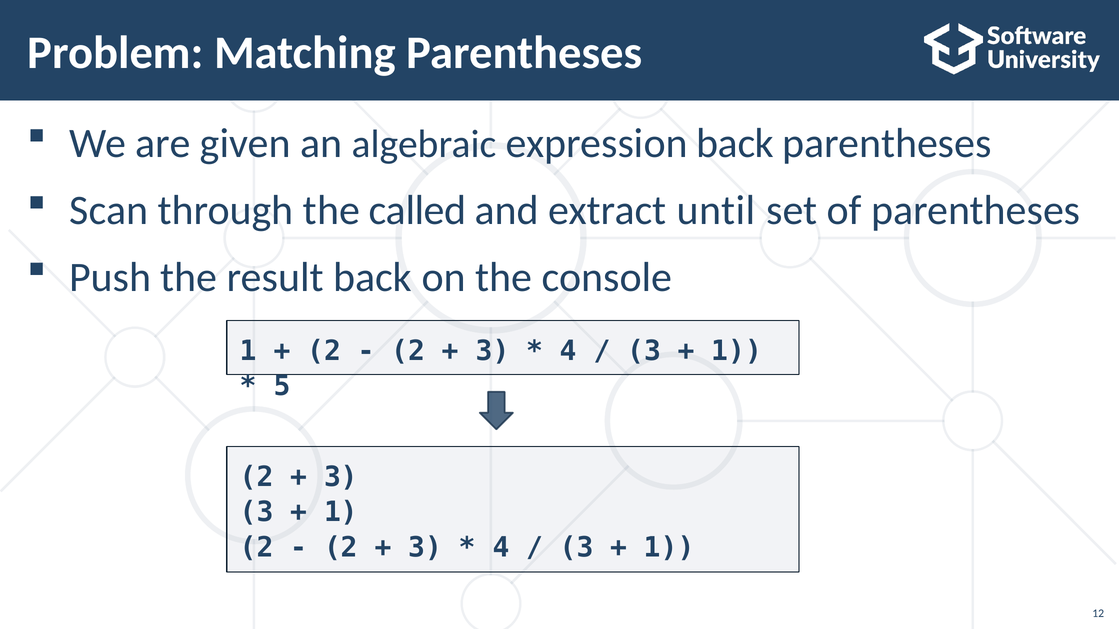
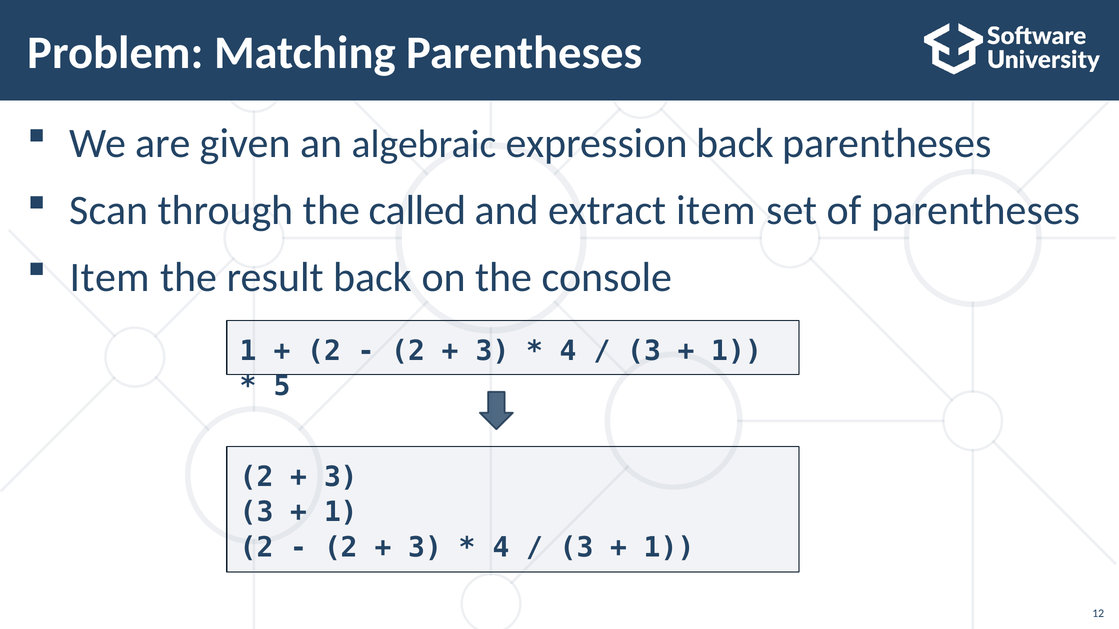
extract until: until -> item (716, 211)
Push: Push -> Item (110, 277)
